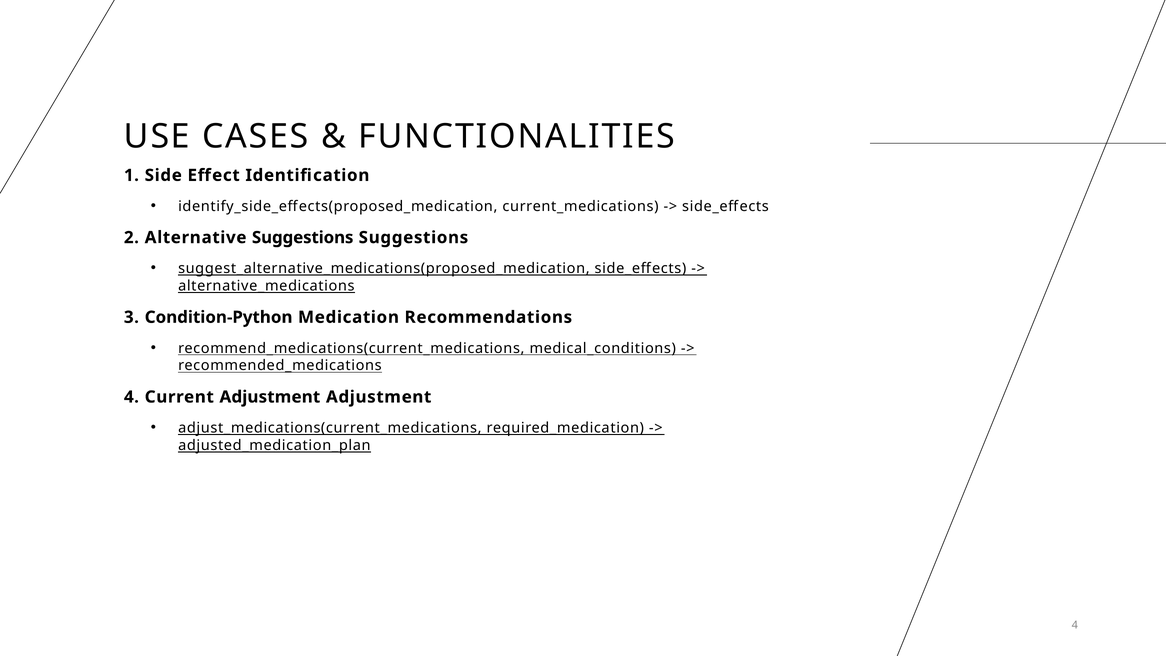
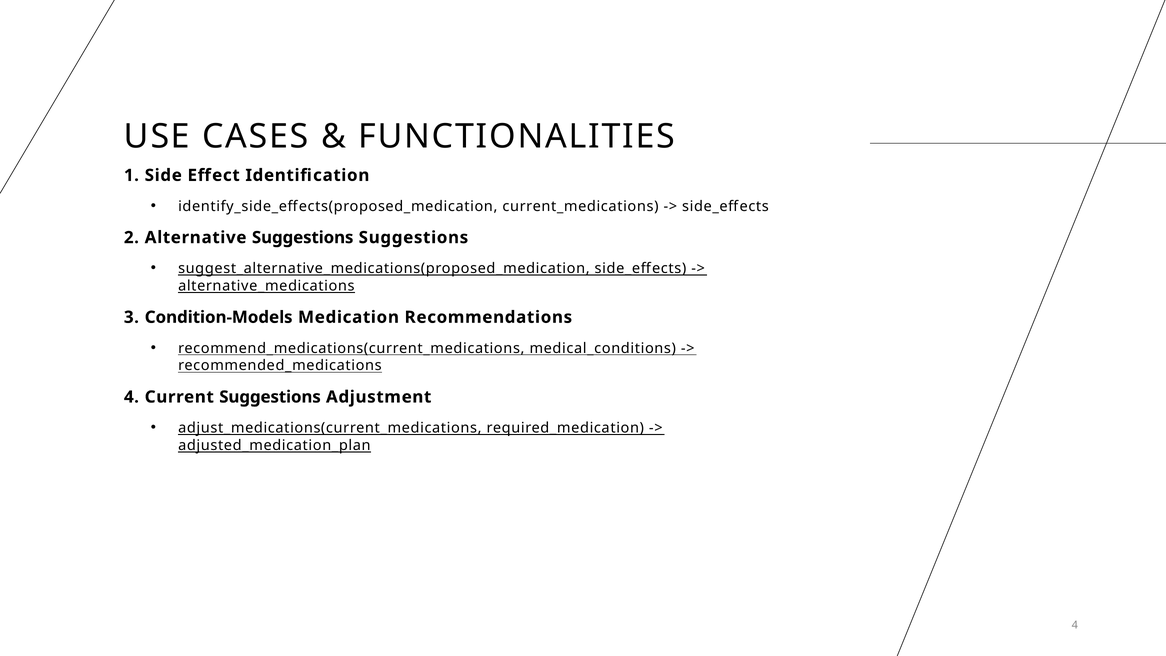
Condition-Python: Condition-Python -> Condition-Models (219, 317)
Current Adjustment: Adjustment -> Suggestions (270, 397)
